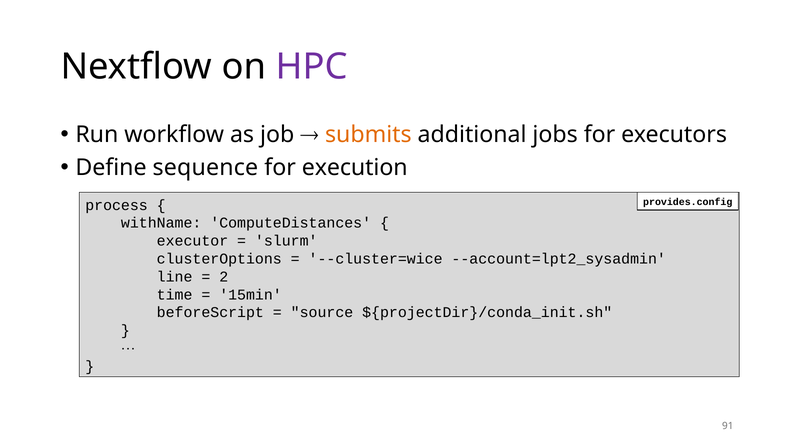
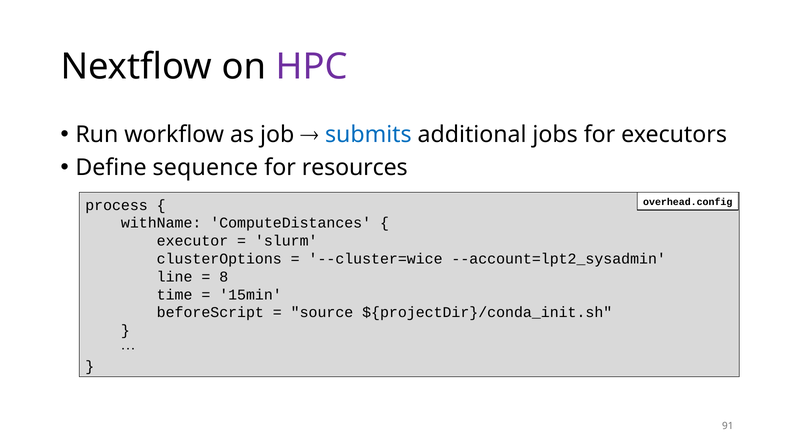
submits colour: orange -> blue (368, 134)
execution: execution -> resources (355, 168)
provides.config: provides.config -> overhead.config (688, 202)
2: 2 -> 8 (224, 276)
